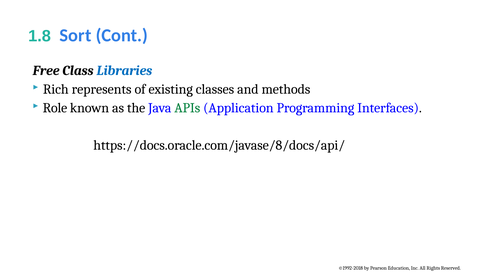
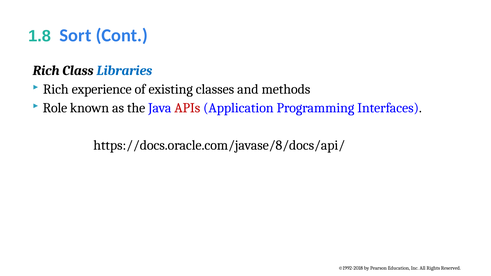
Free: Free -> Rich (46, 71)
represents: represents -> experience (102, 89)
APIs colour: green -> red (187, 108)
